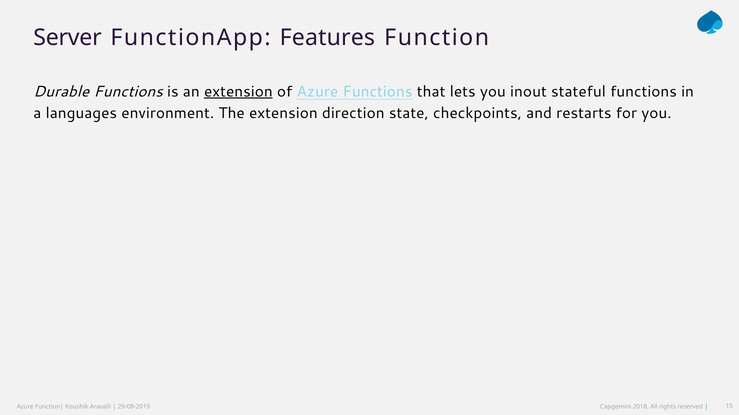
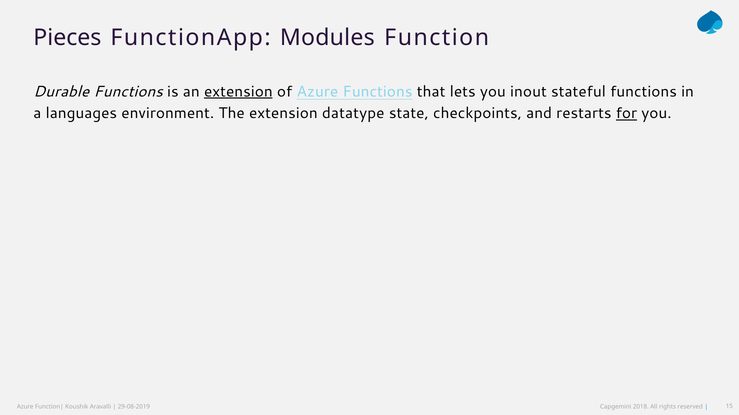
Server: Server -> Pieces (67, 38)
Features: Features -> Modules (327, 38)
direction: direction -> datatype (353, 113)
for underline: none -> present (626, 113)
